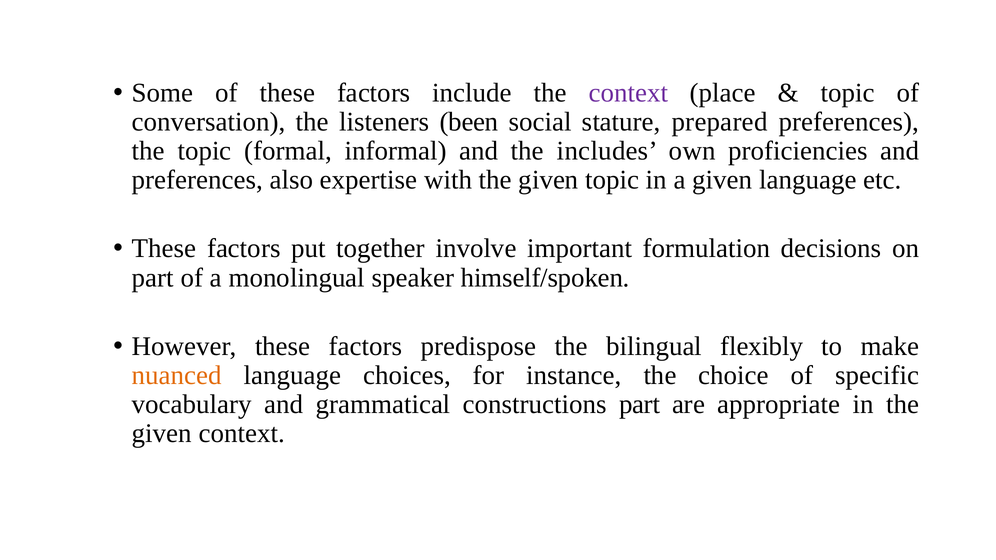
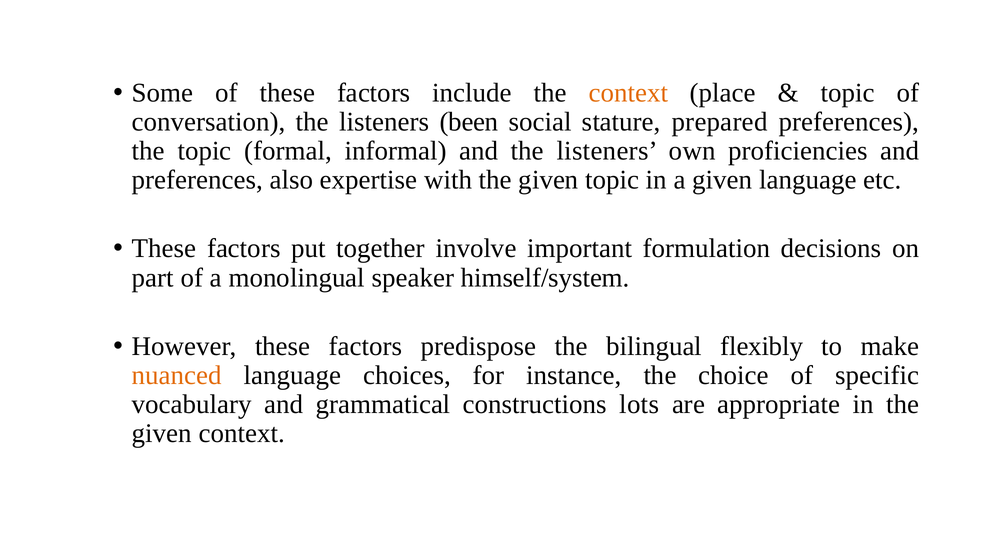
context colour: purple -> orange (628, 93)
and the includes: includes -> listeners (607, 151)
himself/spoken: himself/spoken -> himself/system (545, 278)
constructions part: part -> lots (639, 405)
